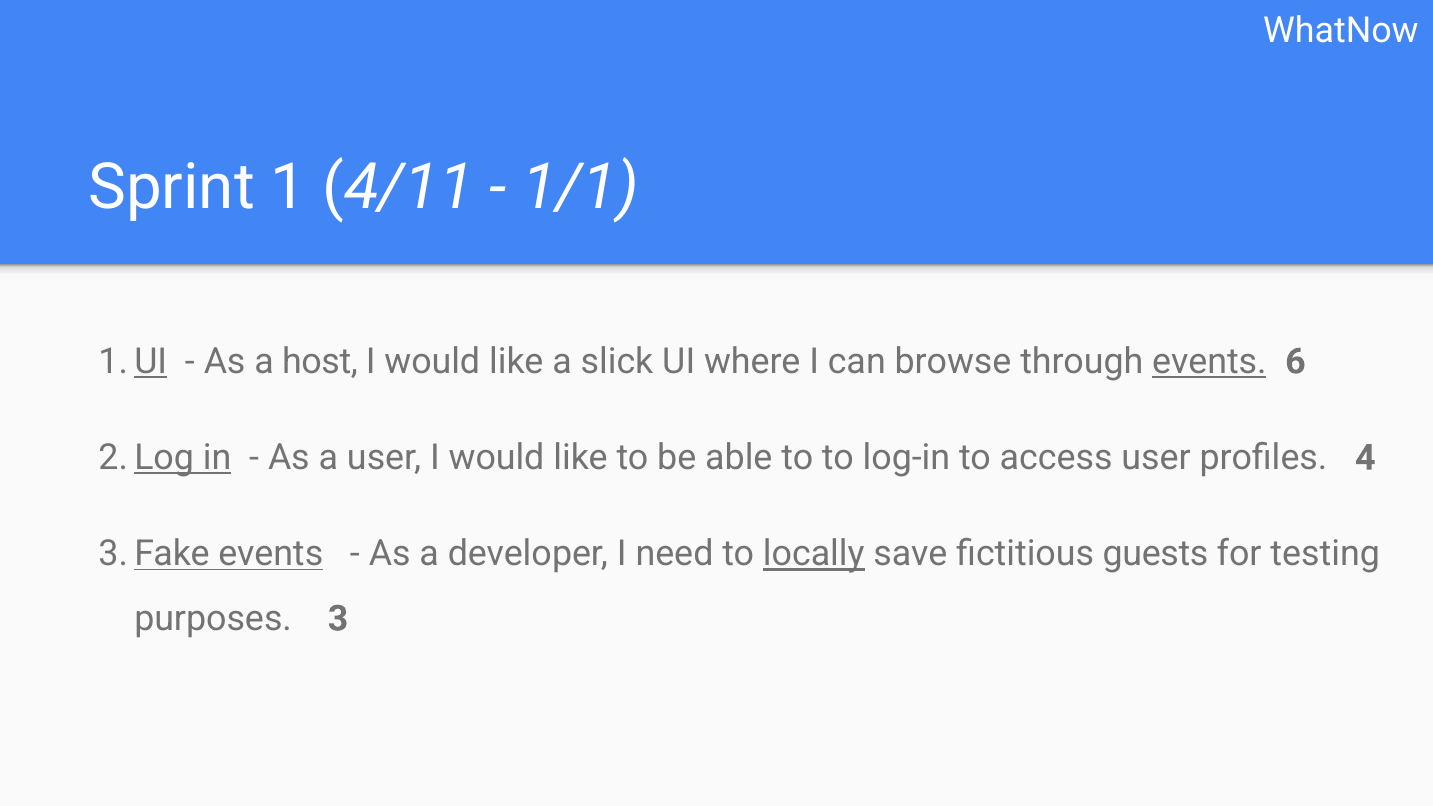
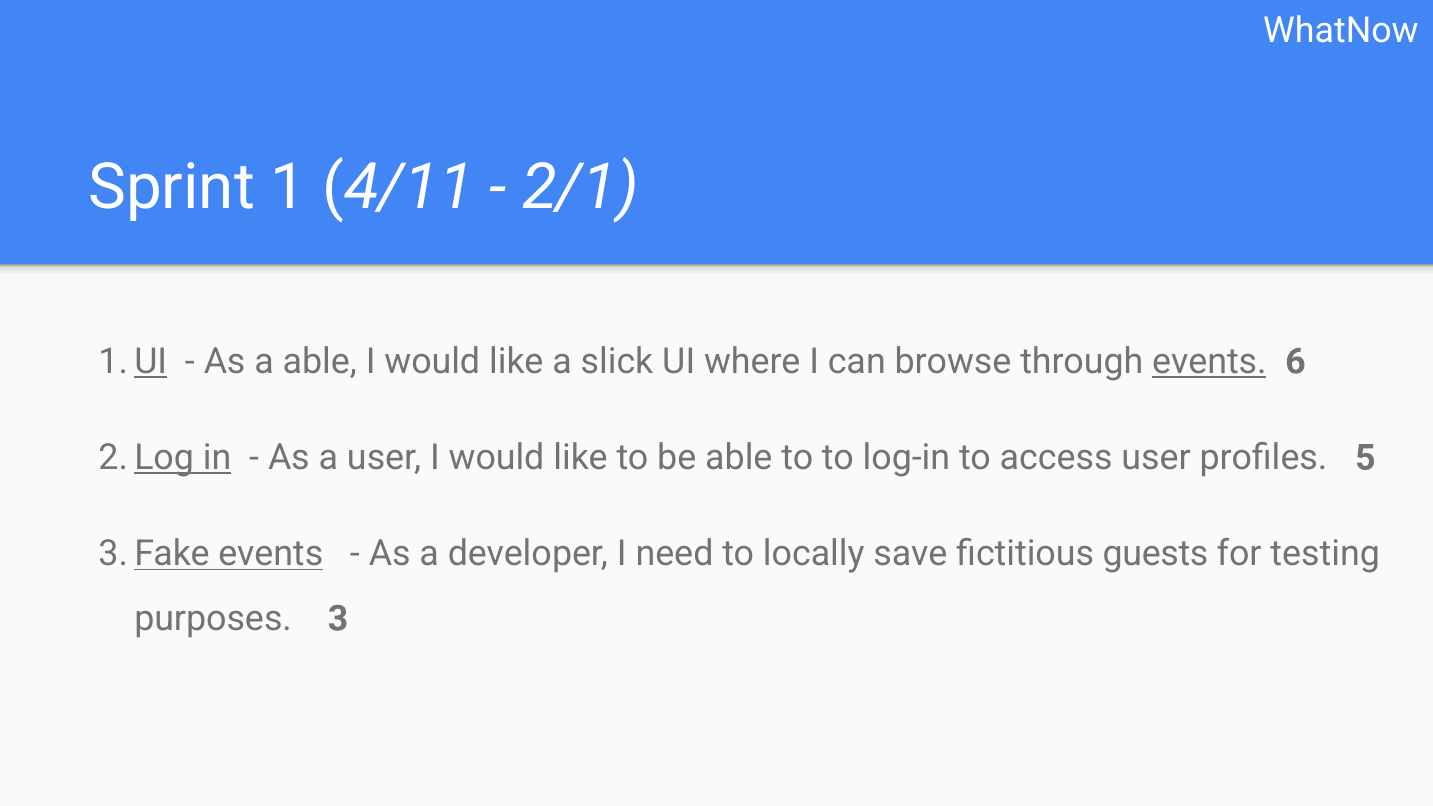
1/1: 1/1 -> 2/1 (580, 188)
a host: host -> able (320, 362)
4: 4 -> 5 (1365, 458)
locally underline: present -> none (814, 554)
